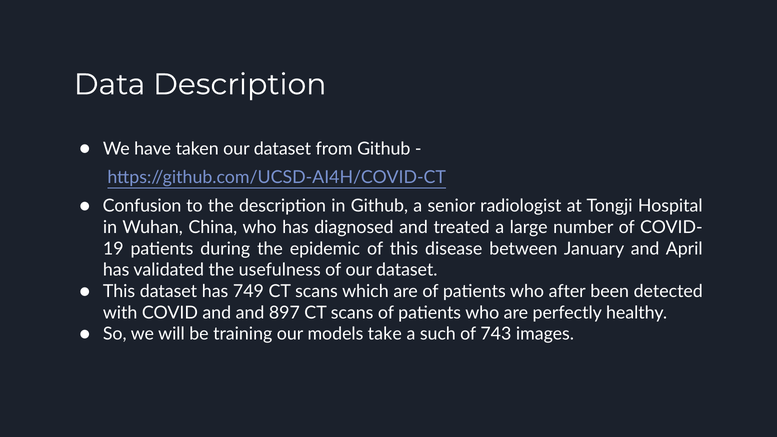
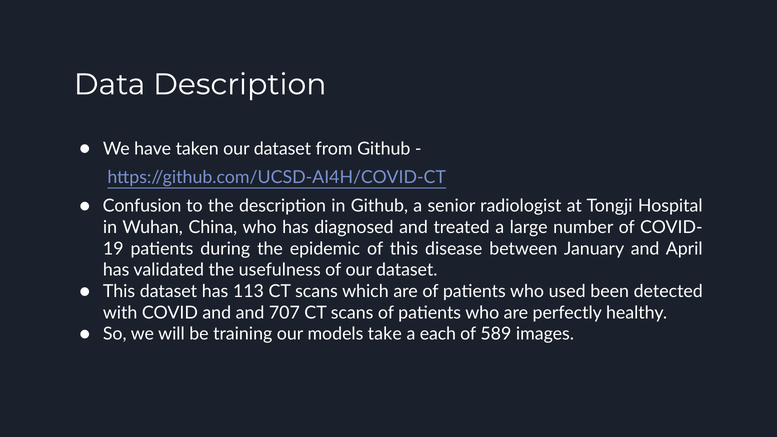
749: 749 -> 113 (248, 291)
after: after -> used (567, 291)
897: 897 -> 707 (284, 313)
such: such -> each (438, 334)
743: 743 -> 589 (496, 334)
